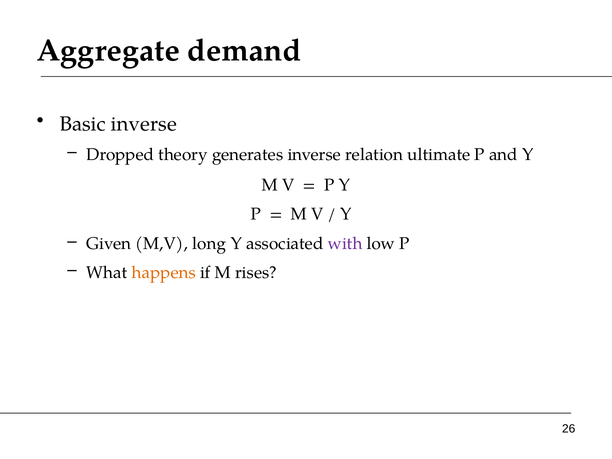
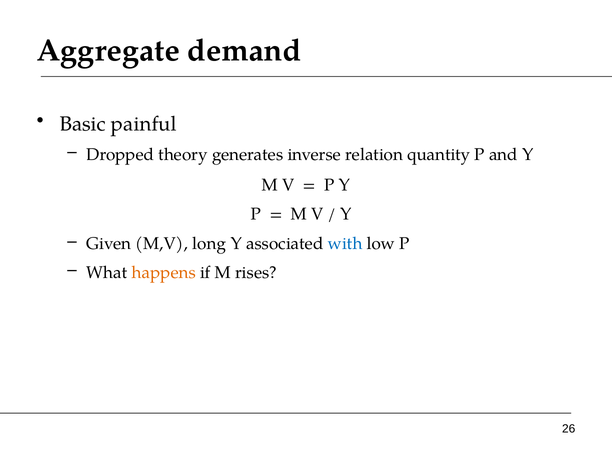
Basic inverse: inverse -> painful (144, 124)
ultimate: ultimate -> quantity (439, 155)
with colour: purple -> blue (345, 244)
